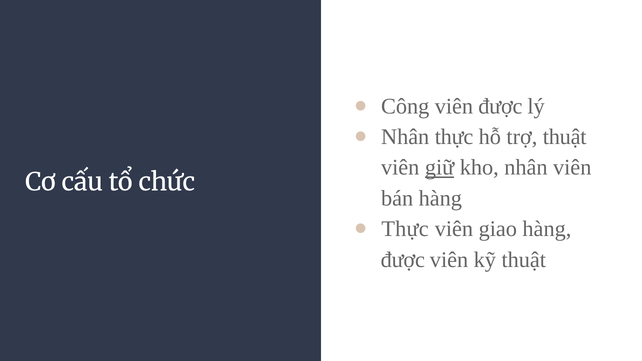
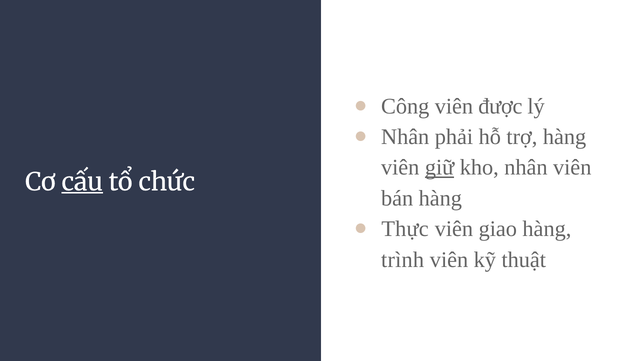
Nhân thực: thực -> phải (454, 137)
trợ thuật: thuật -> hàng (565, 137)
cấu underline: none -> present (82, 182)
được: được -> trình (403, 260)
